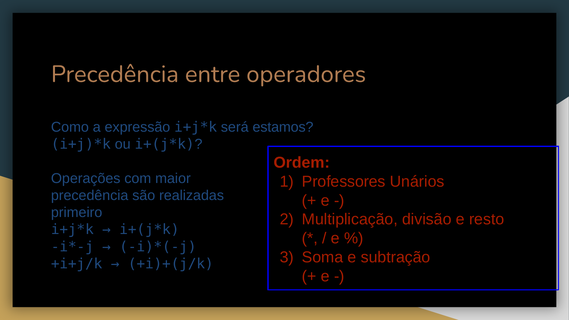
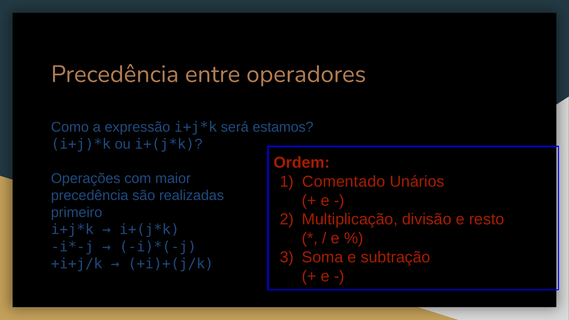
Professores: Professores -> Comentado (344, 182)
